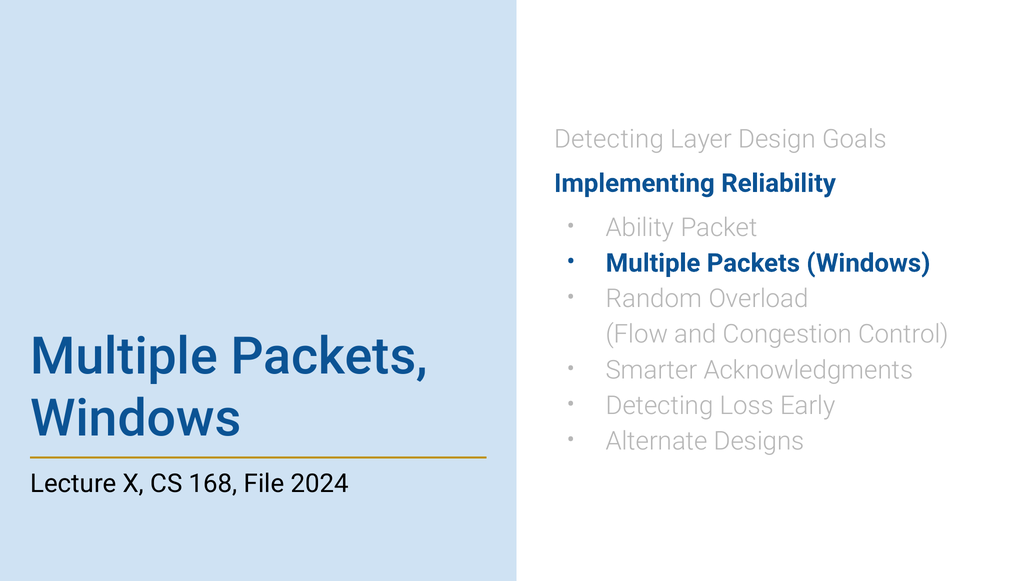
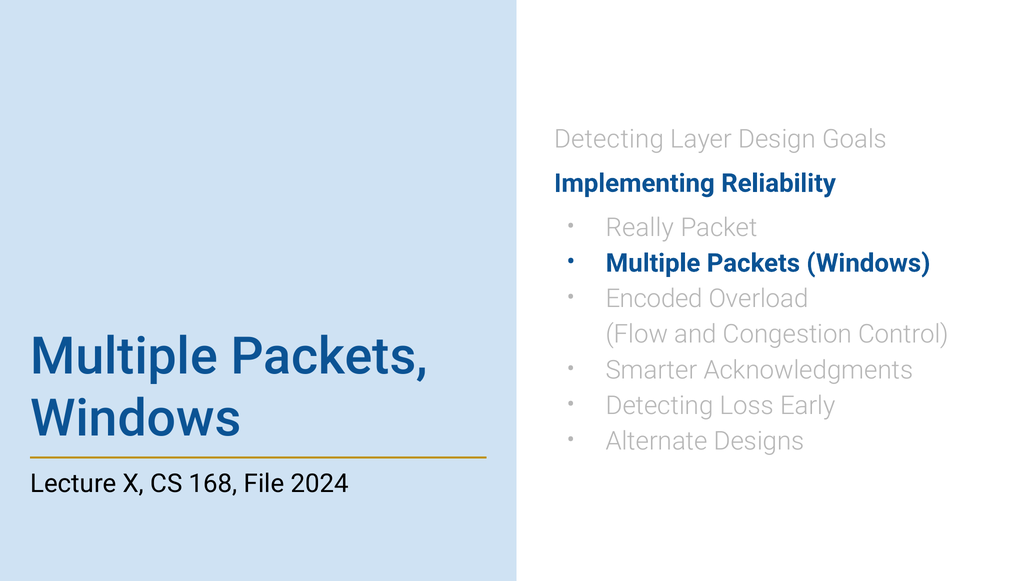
Ability: Ability -> Really (640, 228)
Random: Random -> Encoded (654, 299)
